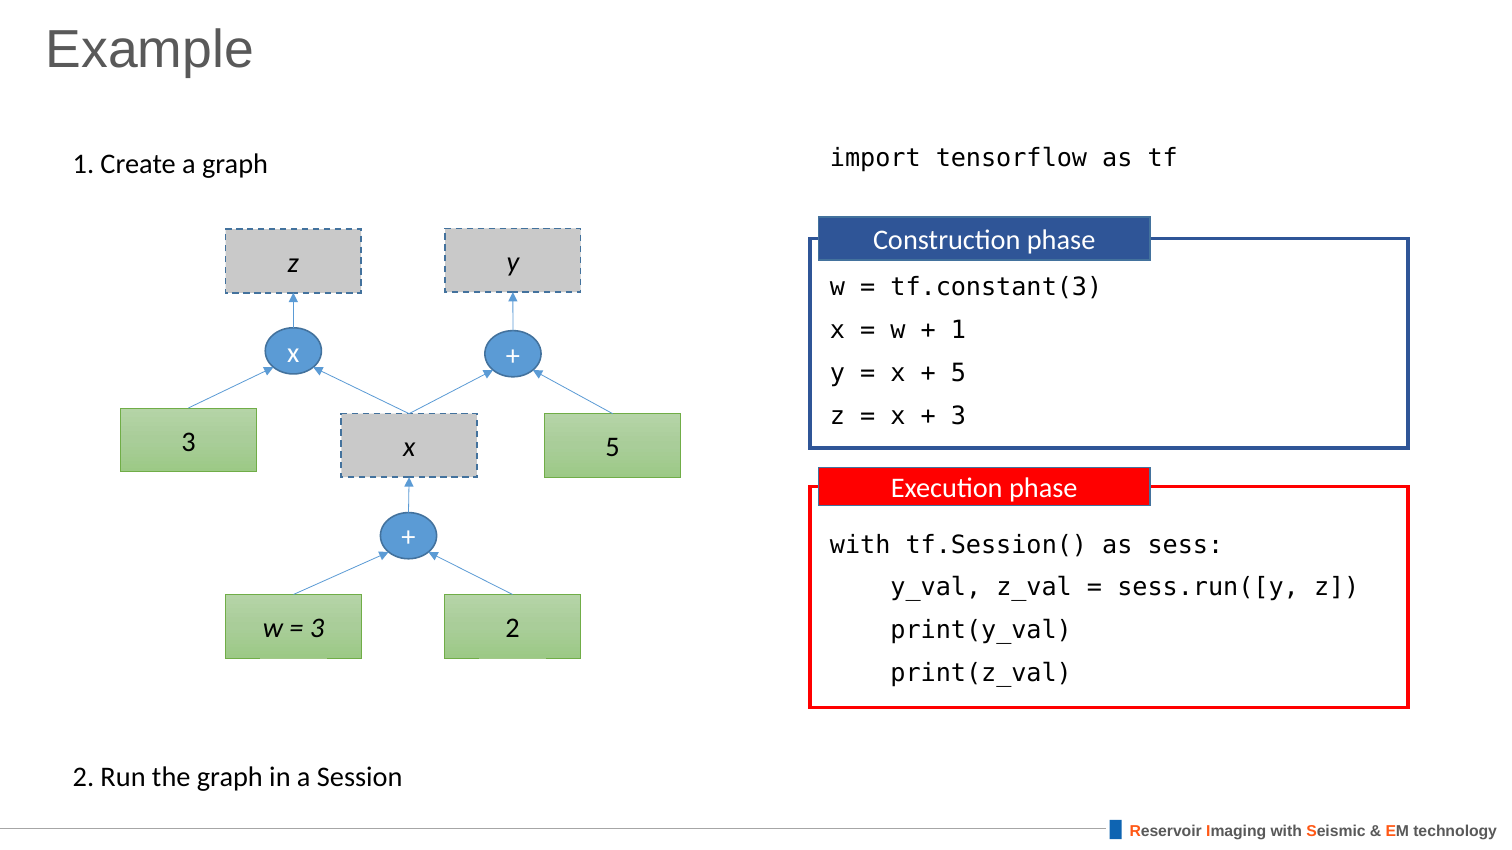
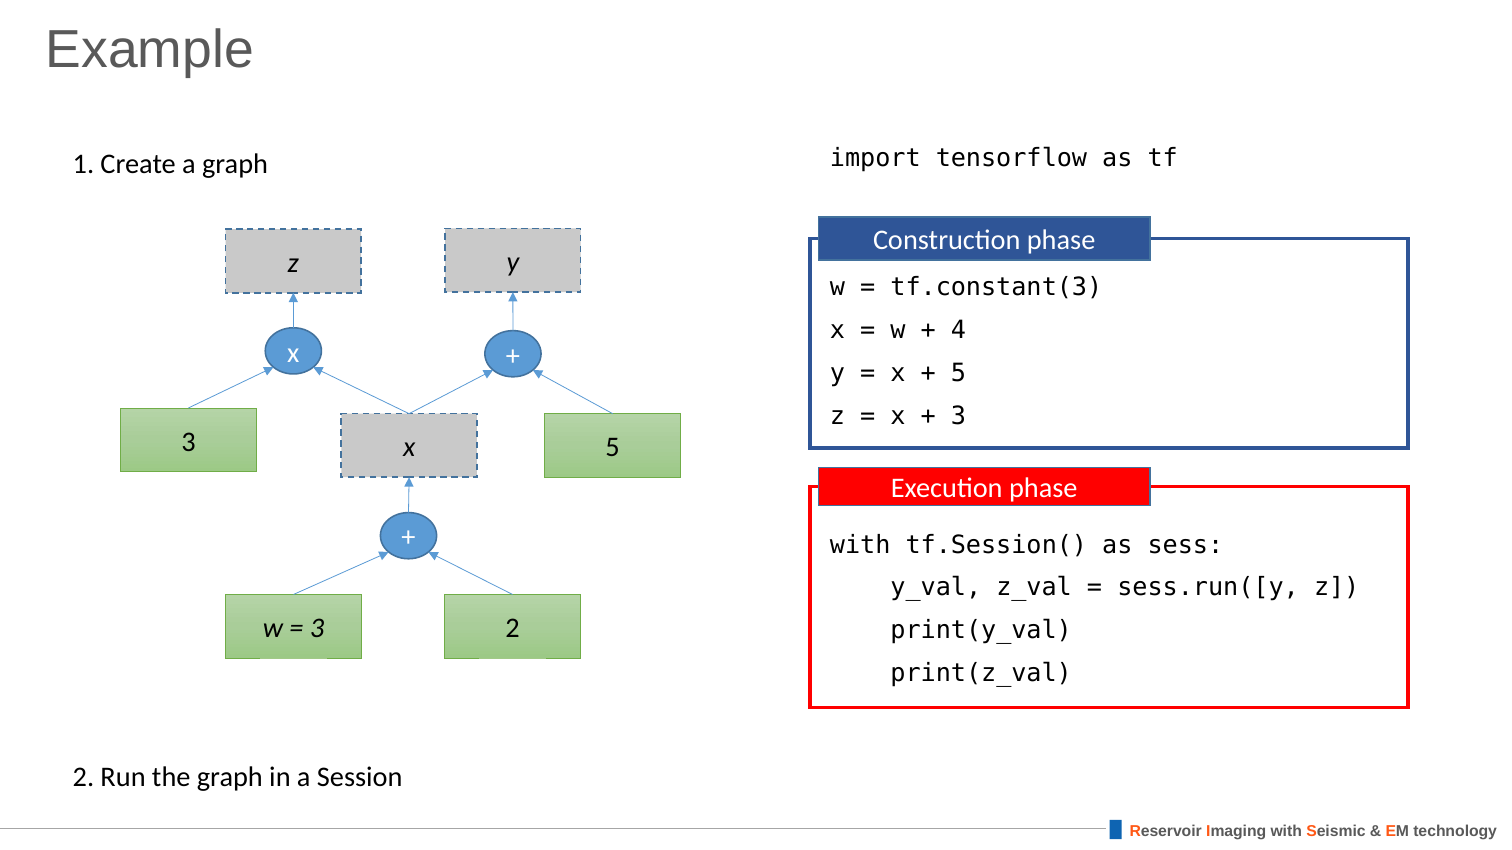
1: 1 -> 4 (958, 330)
